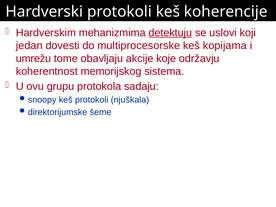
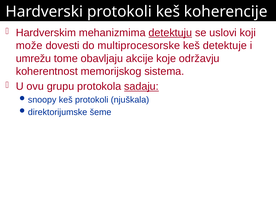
jedan: jedan -> može (29, 46)
kopijama: kopijama -> detektuje (225, 46)
sadaju underline: none -> present (141, 86)
